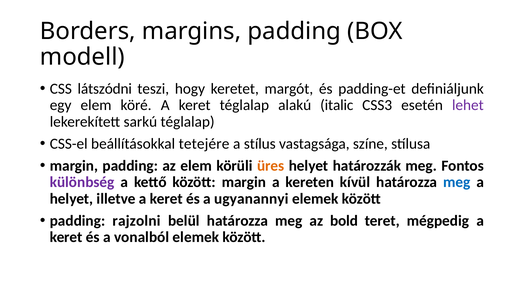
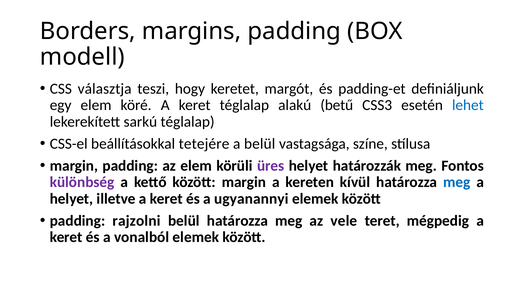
látszódni: látszódni -> választja (105, 89)
italic: italic -> betű (337, 105)
lehet colour: purple -> blue (468, 105)
a stílus: stílus -> belül (260, 144)
üres colour: orange -> purple (271, 166)
bold: bold -> vele (344, 221)
